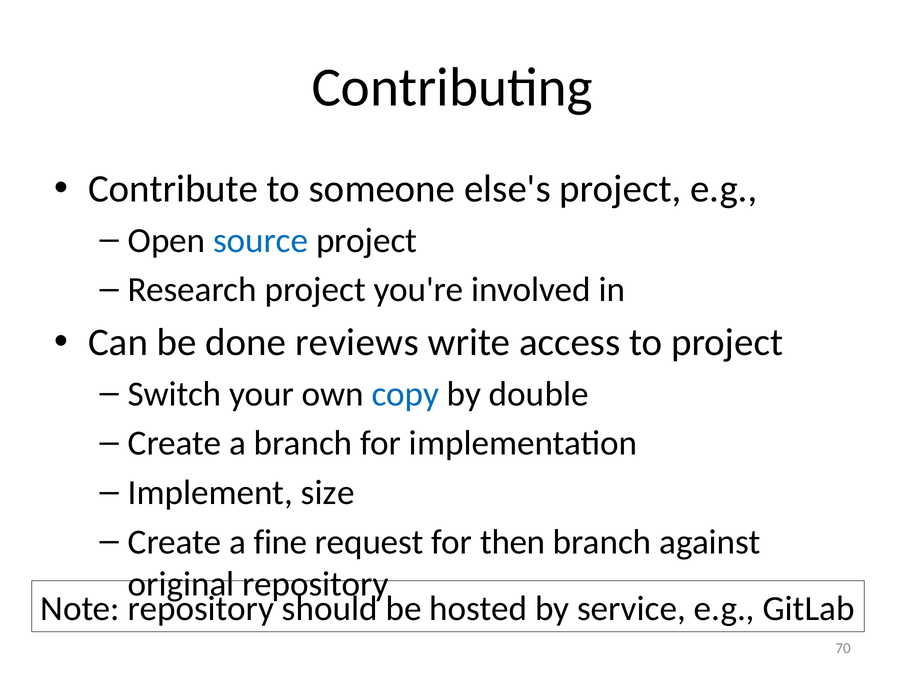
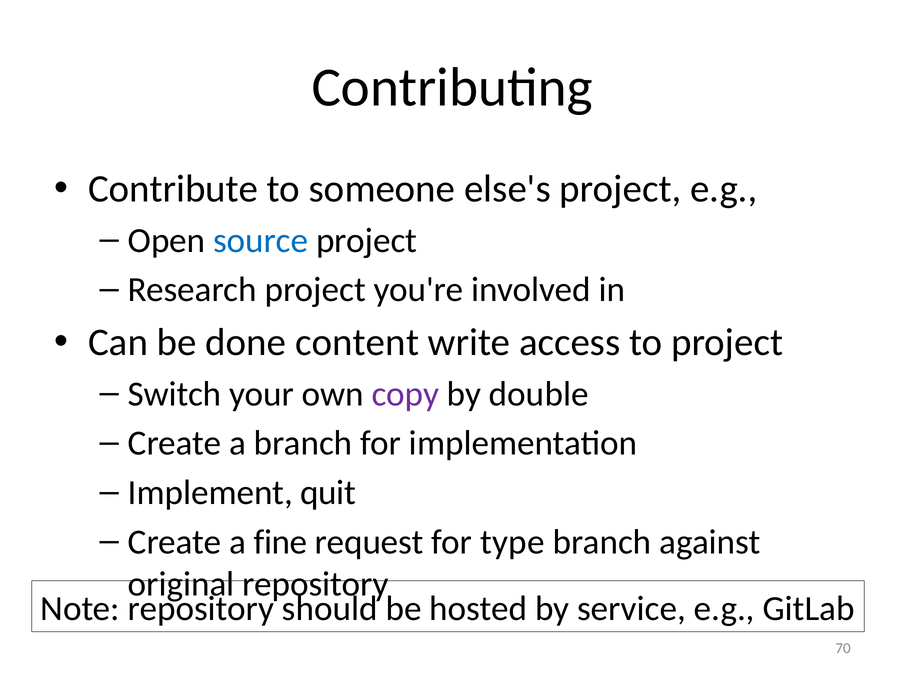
reviews: reviews -> content (357, 342)
copy colour: blue -> purple (405, 394)
size: size -> quit (328, 492)
then: then -> type (512, 542)
